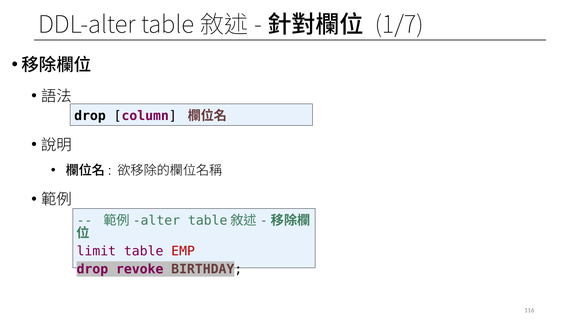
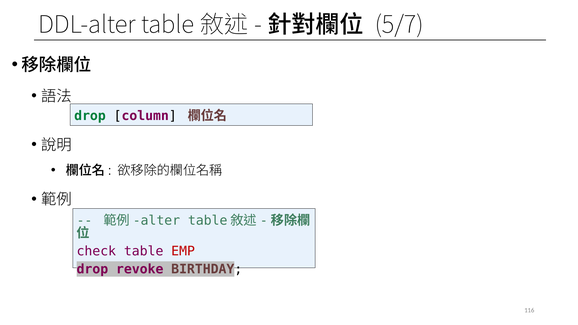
1/7: 1/7 -> 5/7 (399, 25)
drop colour: black -> green (90, 116)
limit: limit -> check (96, 251)
